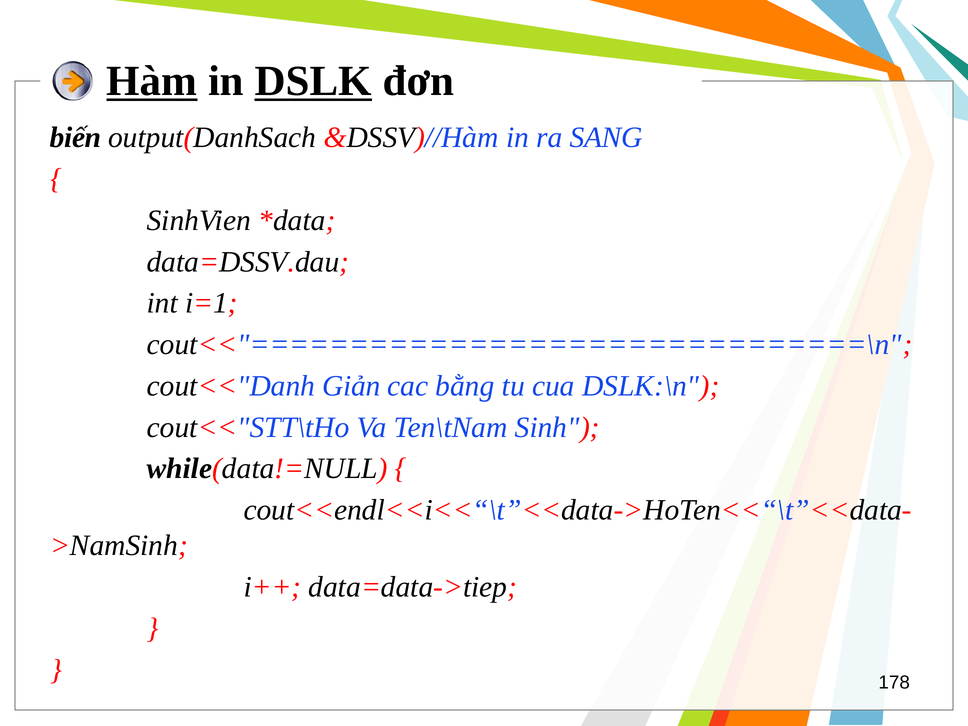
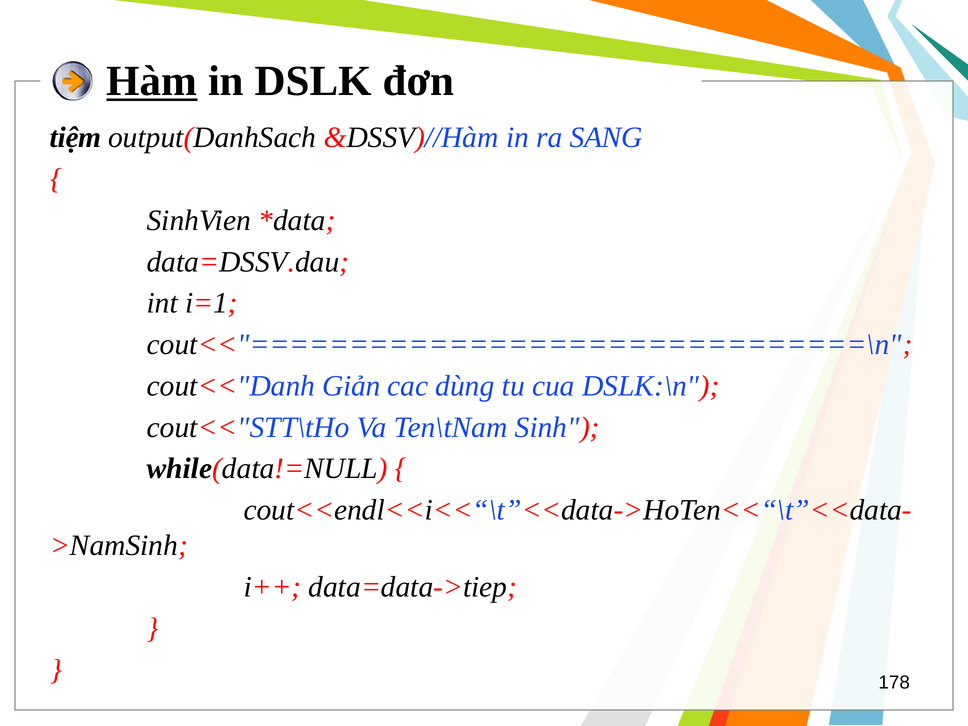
DSLK underline: present -> none (313, 81)
biến: biến -> tiệm (76, 138)
bằng: bằng -> dùng (465, 386)
